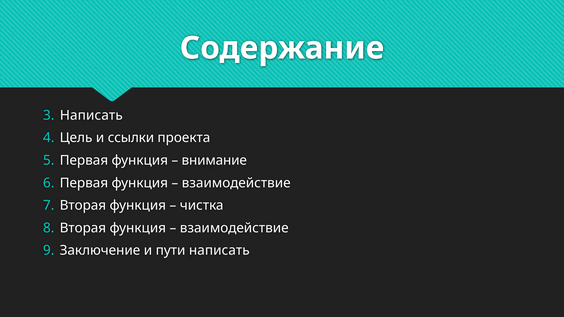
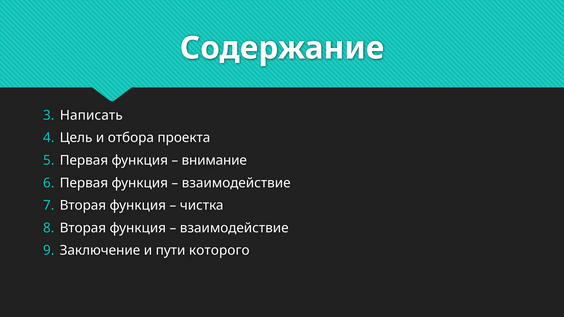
ссылки: ссылки -> отбора (131, 138)
пути написать: написать -> которого (219, 251)
